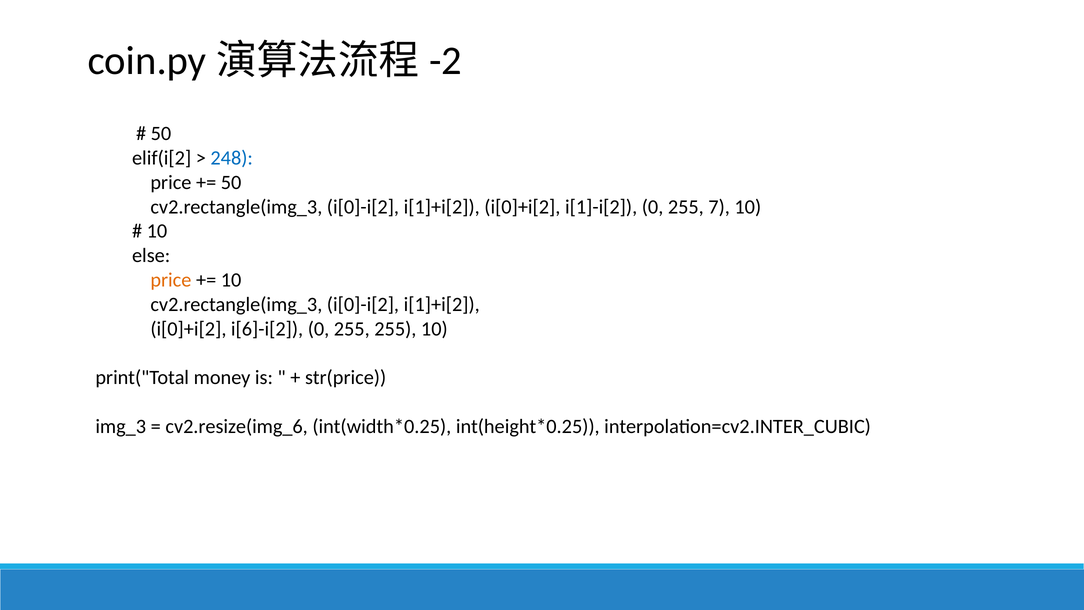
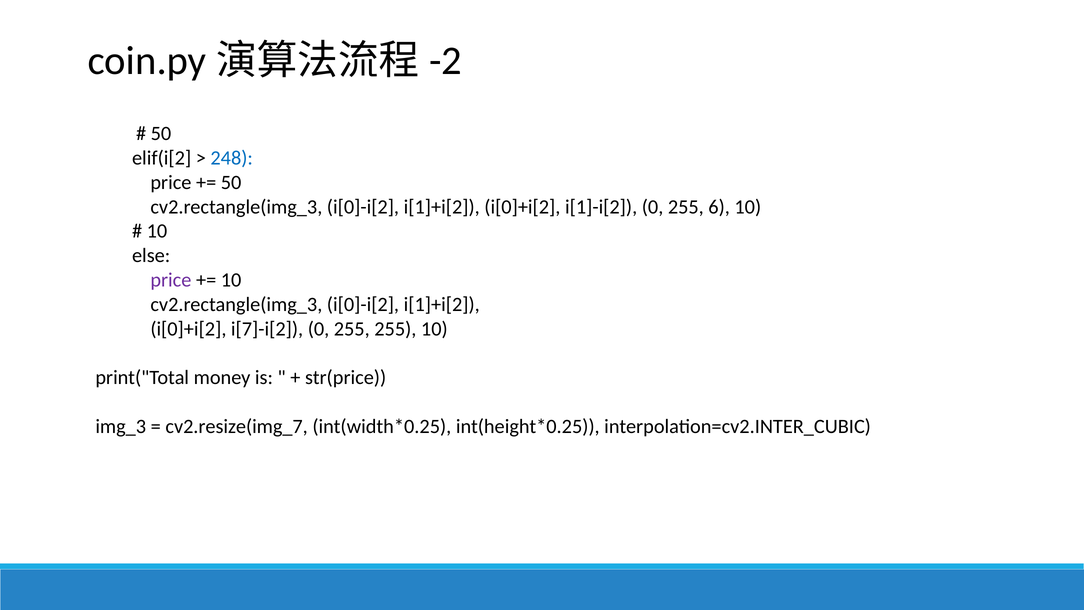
7: 7 -> 6 (719, 207)
price colour: orange -> purple (171, 280)
i[6]-i[2: i[6]-i[2 -> i[7]-i[2 (267, 329)
cv2.resize(img_6: cv2.resize(img_6 -> cv2.resize(img_7 (237, 426)
